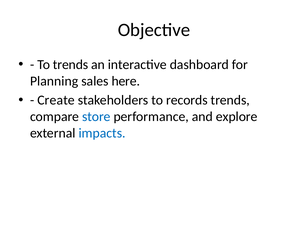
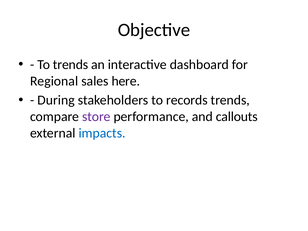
Planning: Planning -> Regional (54, 81)
Create: Create -> During (56, 100)
store colour: blue -> purple (96, 117)
explore: explore -> callouts (237, 117)
